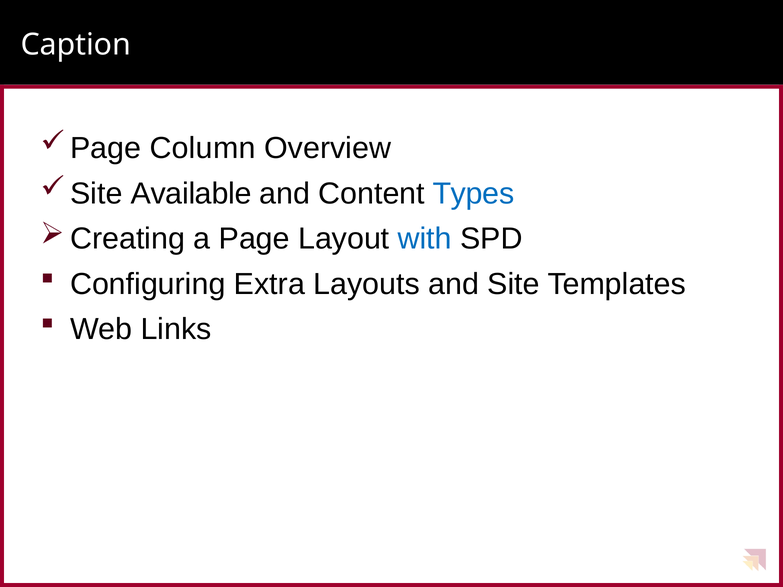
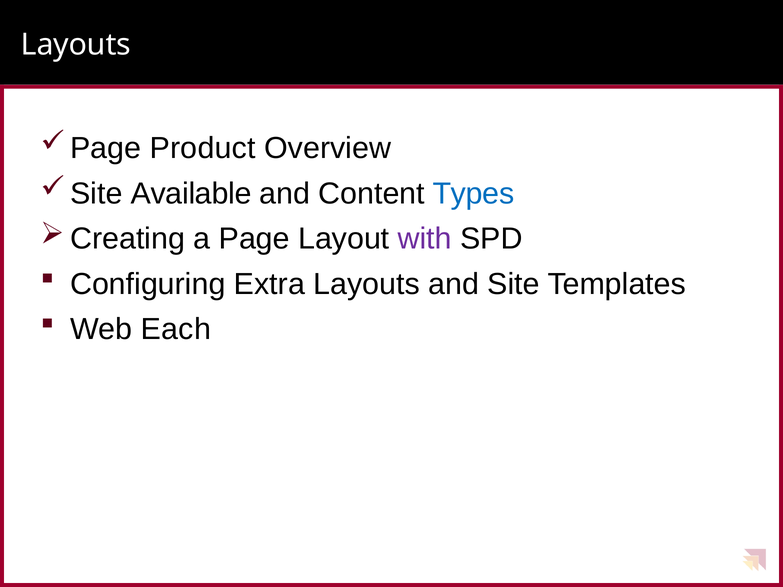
Caption: Caption -> Layouts (76, 45)
Column: Column -> Product (203, 148)
with colour: blue -> purple (425, 239)
Links: Links -> Each (176, 329)
